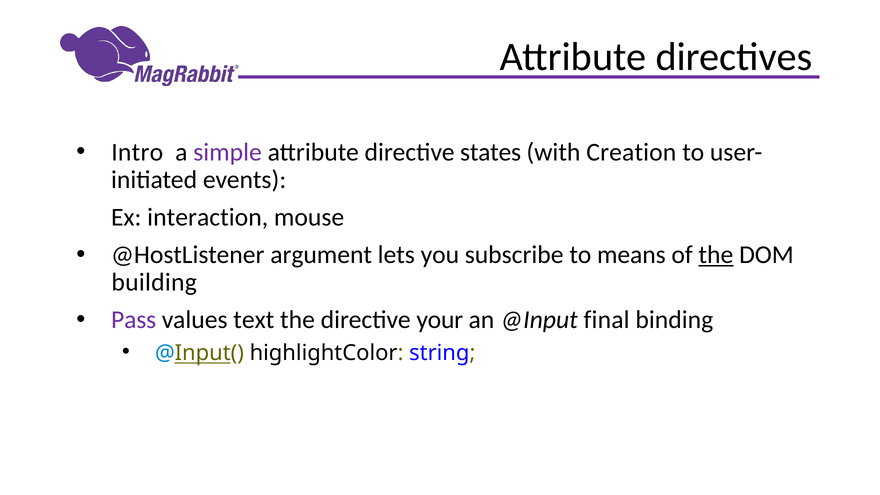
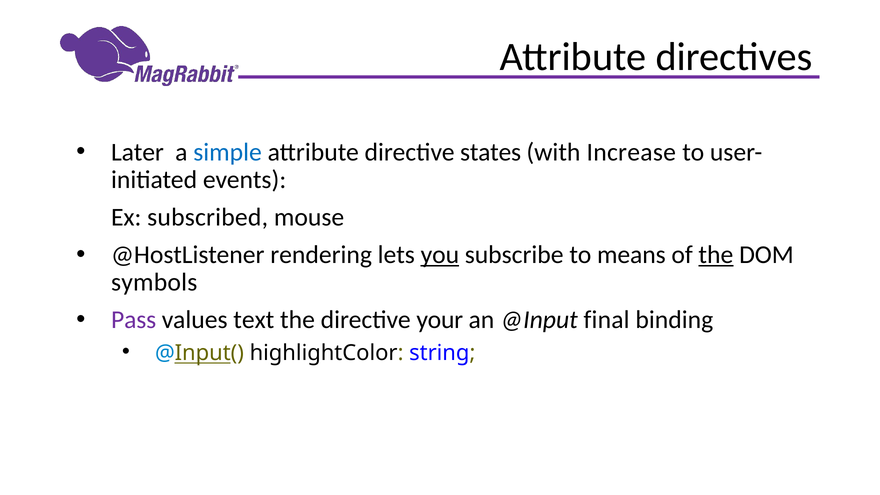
Intro: Intro -> Later (137, 152)
simple colour: purple -> blue (228, 152)
Creation: Creation -> Increase (631, 152)
interaction: interaction -> subscribed (208, 217)
argument: argument -> rendering (321, 255)
you underline: none -> present (440, 255)
building: building -> symbols (154, 282)
